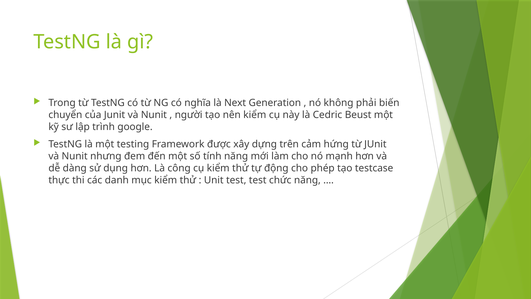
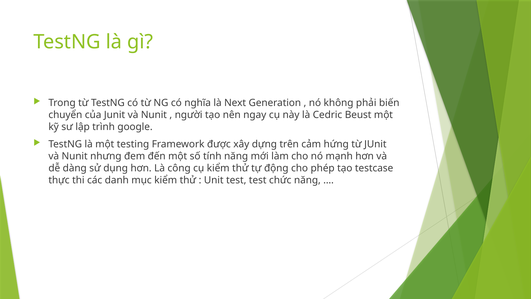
nên kiểm: kiểm -> ngay (255, 115)
